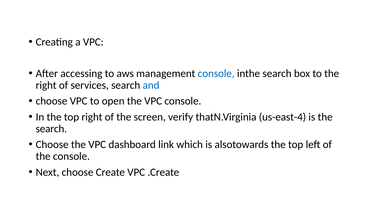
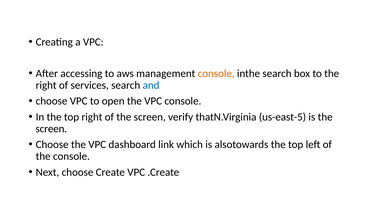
console colour: blue -> orange (216, 73)
us-east-4: us-east-4 -> us-east-5 (282, 117)
search: search -> screen (51, 128)
